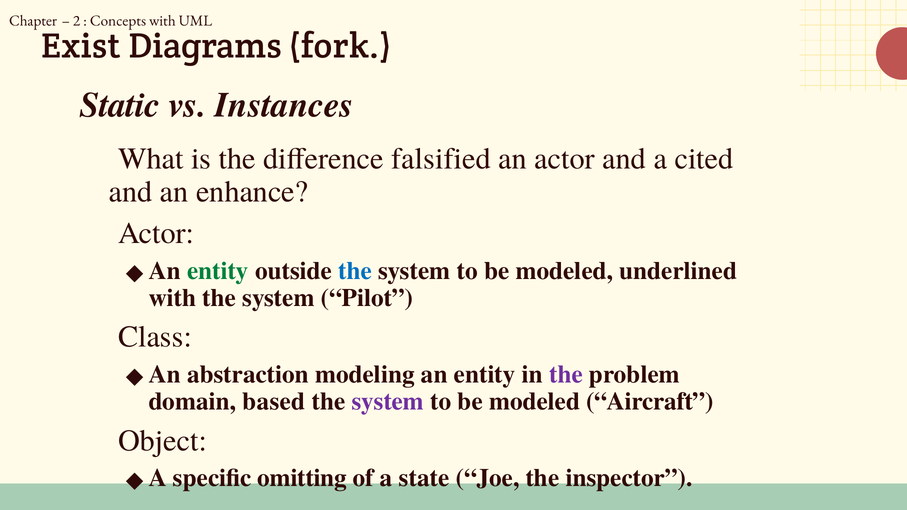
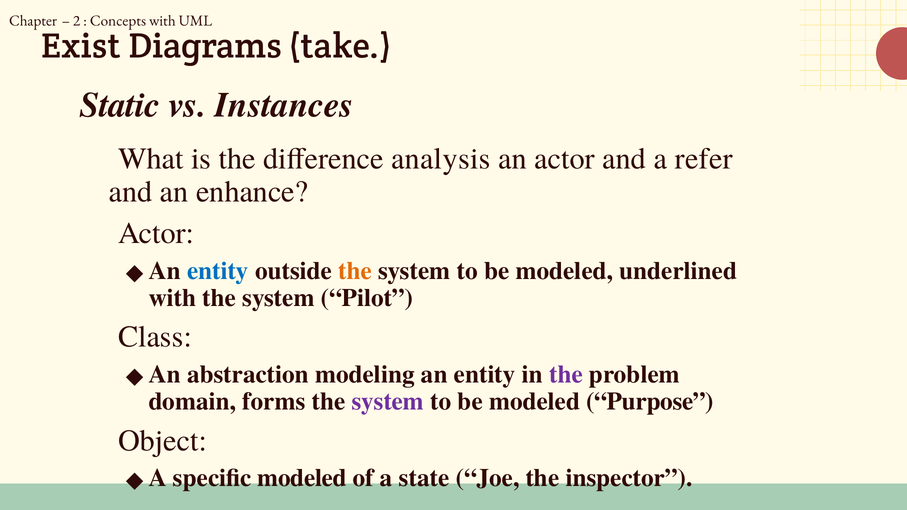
fork: fork -> take (340, 46)
falsified: falsified -> analysis (441, 159)
cited: cited -> refer (704, 159)
entity colour: green -> blue (218, 271)
the colour: blue -> orange (355, 271)
based: based -> forms (274, 402)
Aircraft: Aircraft -> Purpose (650, 402)
specific omitting: omitting -> modeled (302, 478)
